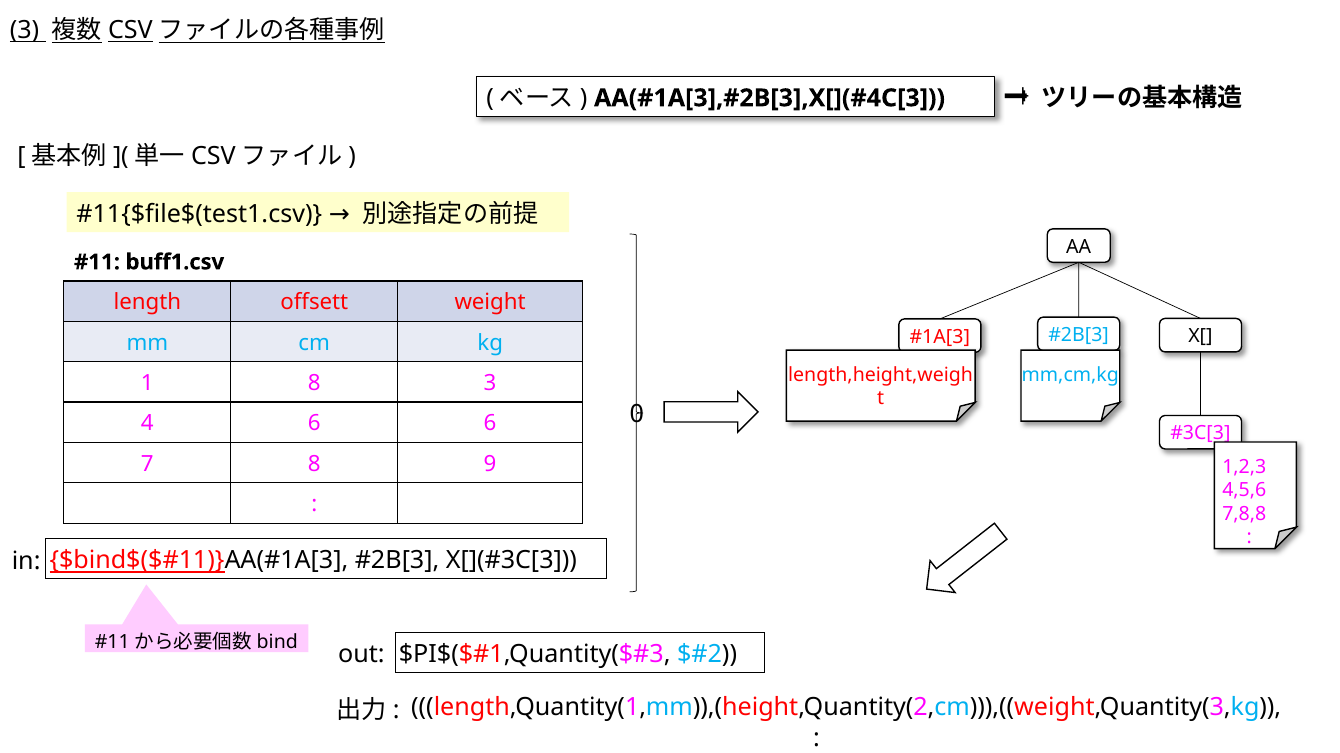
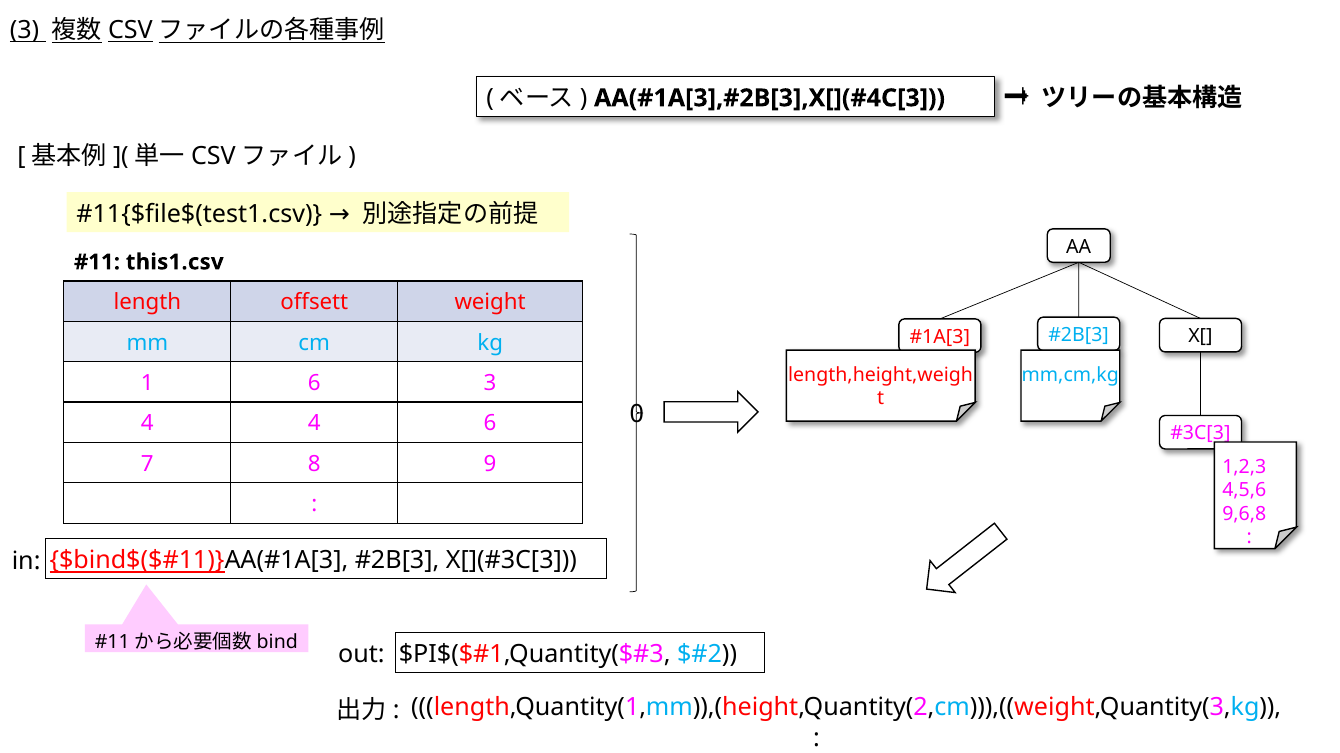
buff1.csv: buff1.csv -> this1.csv (175, 262)
1 8: 8 -> 6 (314, 384)
4 6: 6 -> 4 (314, 424)
7,8,8: 7,8,8 -> 9,6,8 (1244, 514)
